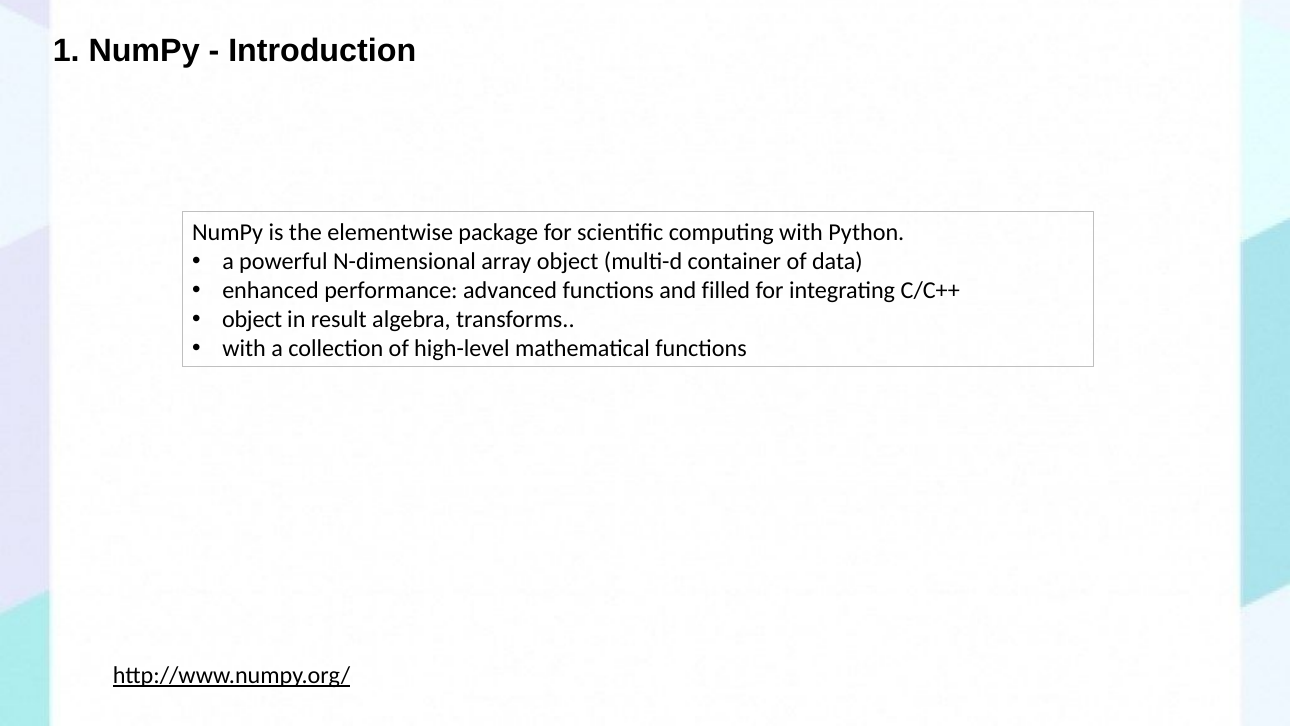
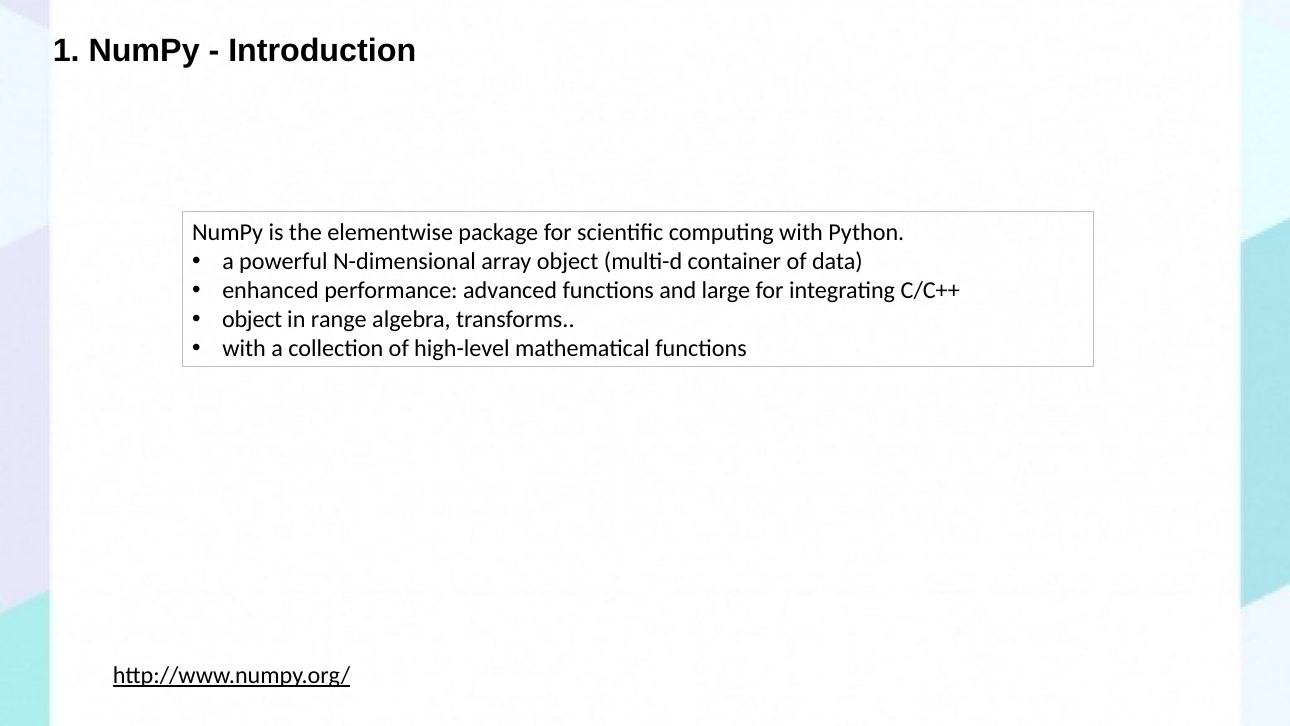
filled: filled -> large (726, 291)
result: result -> range (339, 320)
